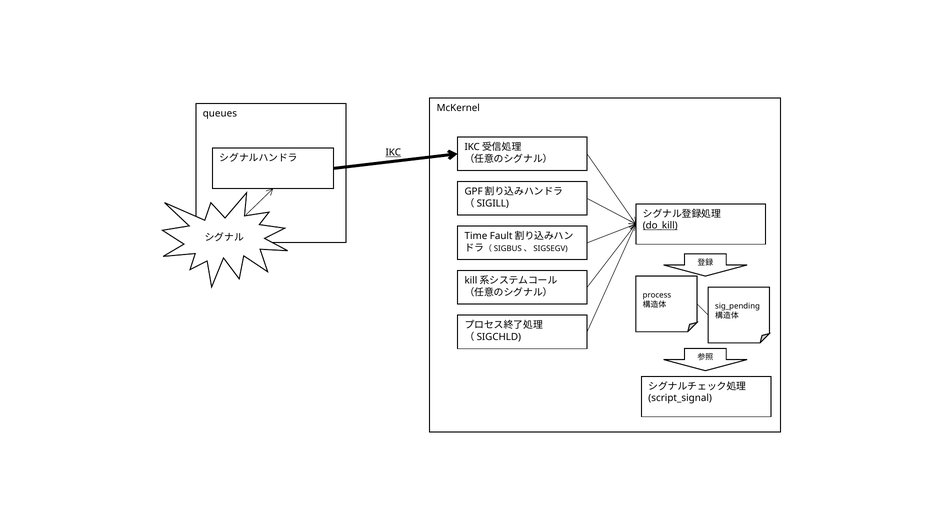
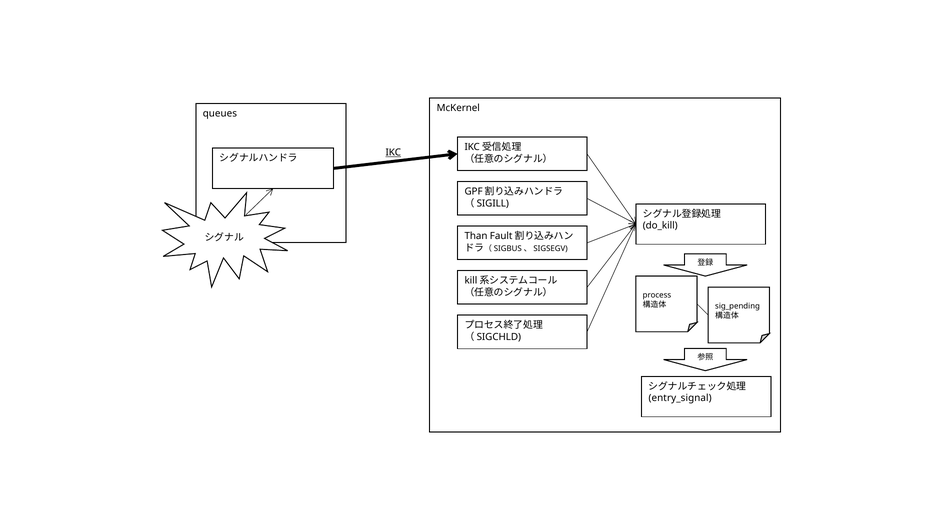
do_kill underline: present -> none (660, 226)
Time: Time -> Than (476, 236)
script_signal: script_signal -> entry_signal (680, 398)
